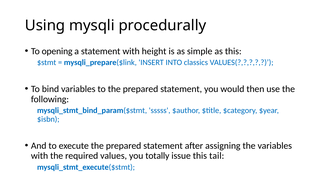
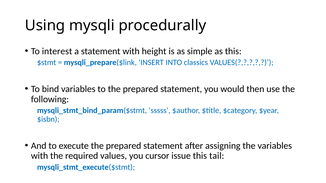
opening: opening -> interest (57, 51)
totally: totally -> cursor (157, 156)
